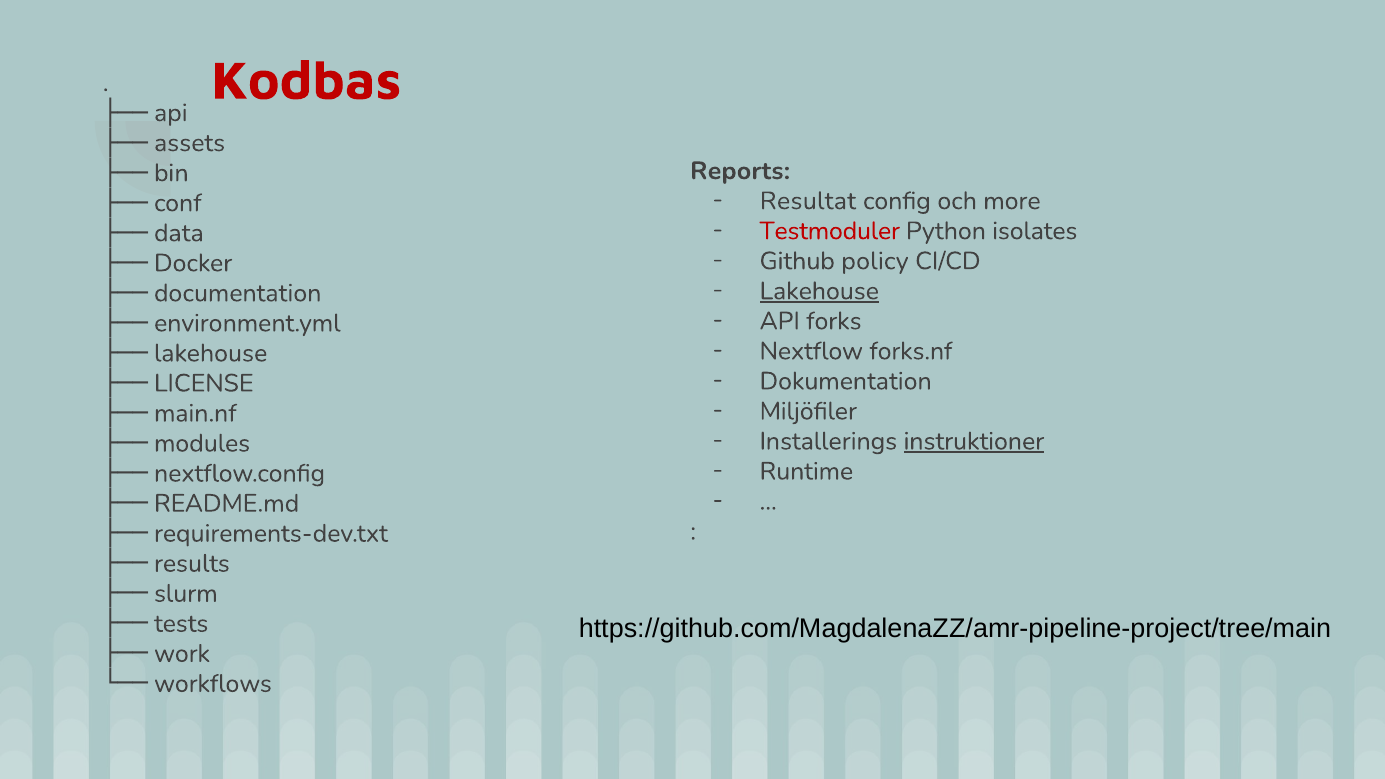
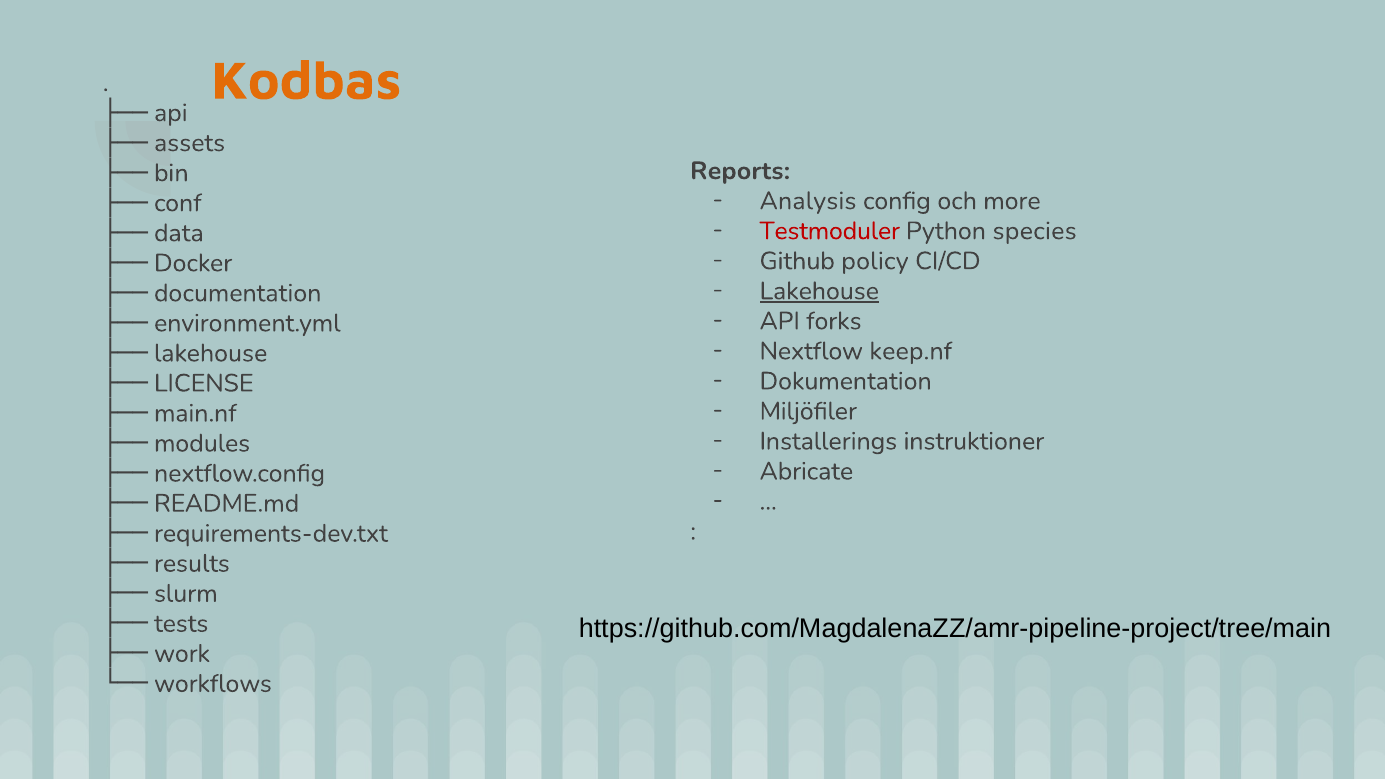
Kodbas colour: red -> orange (306, 81)
Resultat: Resultat -> Analysis (808, 201)
isolates: isolates -> species (1035, 231)
forks.nf: forks.nf -> keep.nf (911, 351)
instruktioner underline: present -> none (974, 441)
Runtime: Runtime -> Abricate (806, 471)
